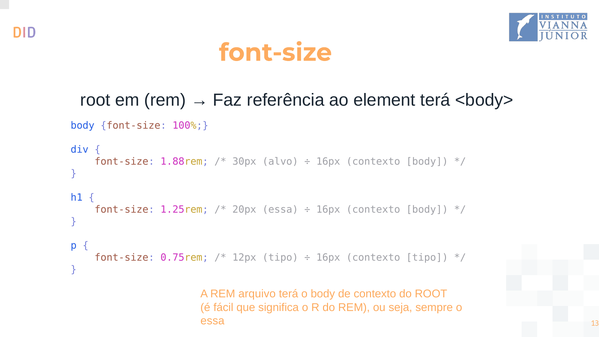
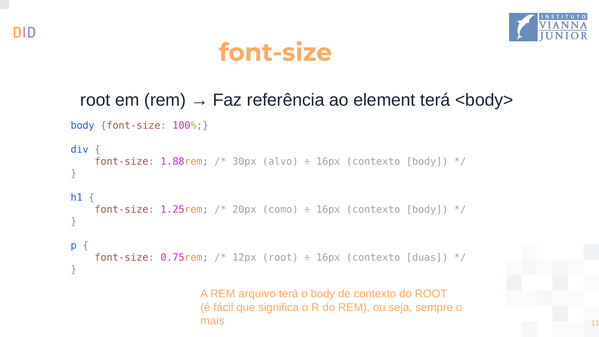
20px essa: essa -> como (280, 209)
12px tipo: tipo -> root (280, 257)
contexto tipo: tipo -> duas (427, 257)
essa: essa -> mais (212, 321)
